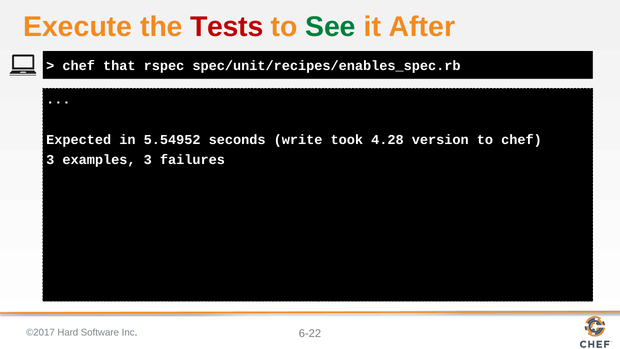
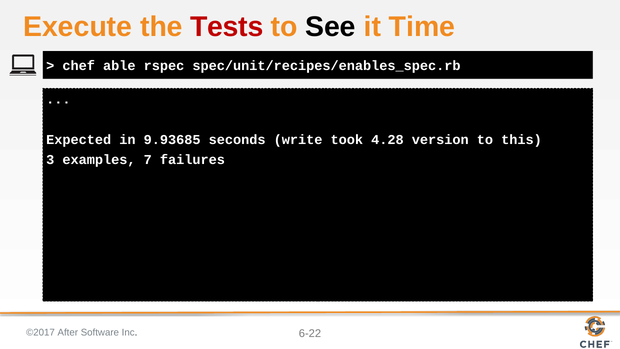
See colour: green -> black (331, 27)
After: After -> Time (422, 27)
that: that -> able (119, 66)
5.54952: 5.54952 -> 9.93685 (172, 139)
to chef: chef -> this (522, 139)
examples 3: 3 -> 7 (148, 160)
Hard: Hard -> After (68, 333)
